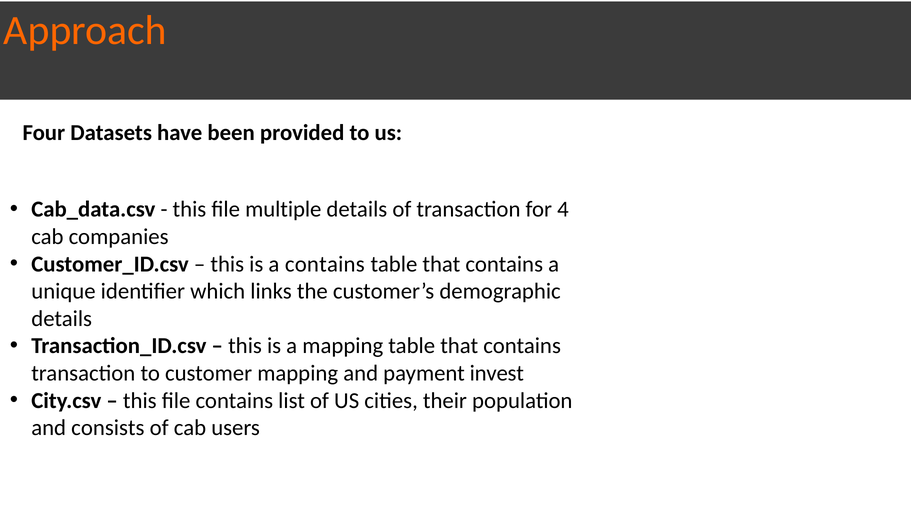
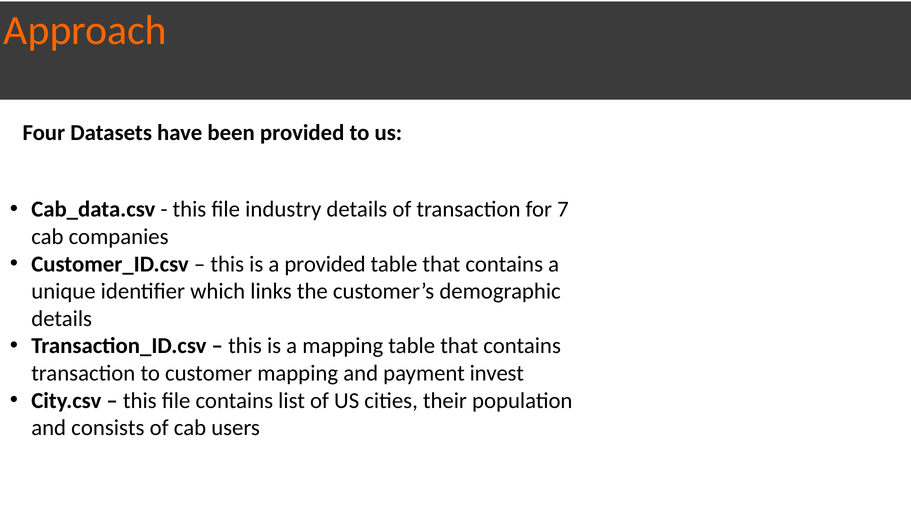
multiple: multiple -> industry (283, 210)
4: 4 -> 7 (563, 210)
a contains: contains -> provided (325, 264)
